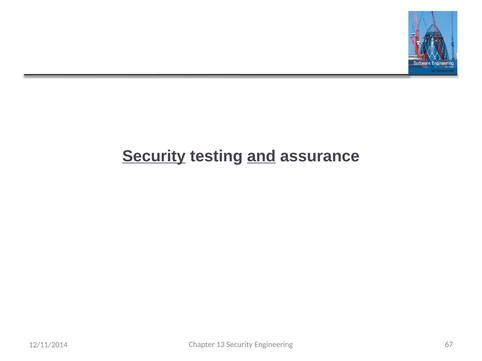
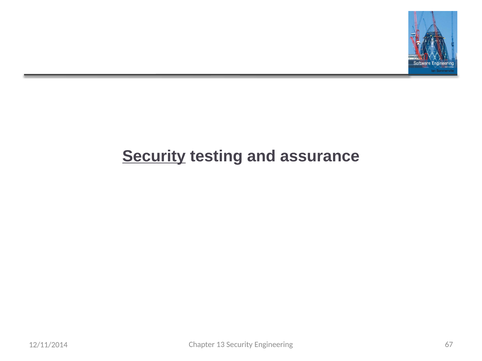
and underline: present -> none (261, 156)
